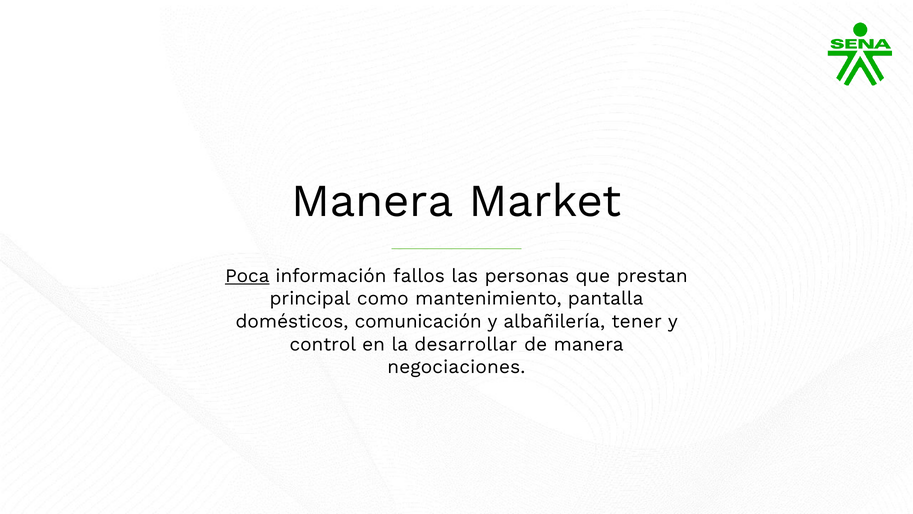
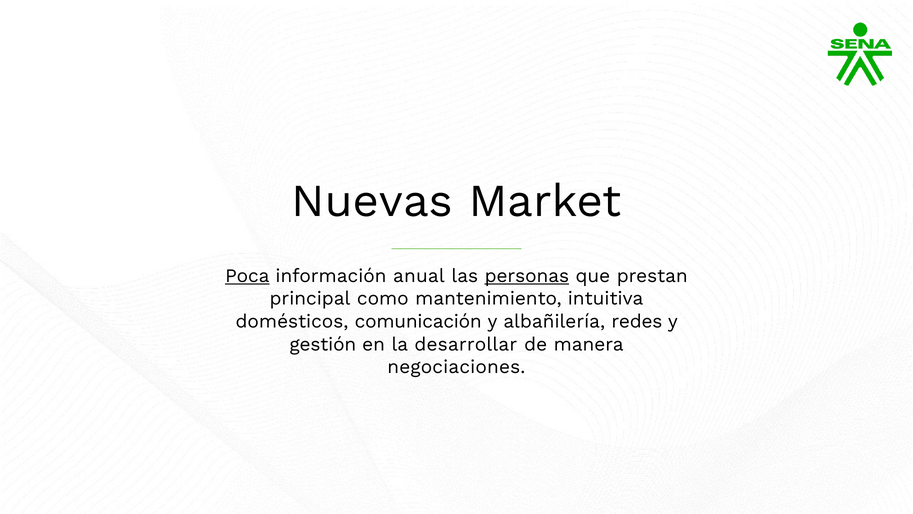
Manera: Manera -> Nuevas (372, 201)
fallos: fallos -> anual (419, 275)
personas underline: none -> present (527, 275)
pantalla: pantalla -> intuitiva (606, 298)
tener: tener -> redes (637, 321)
control: control -> gestión (323, 344)
